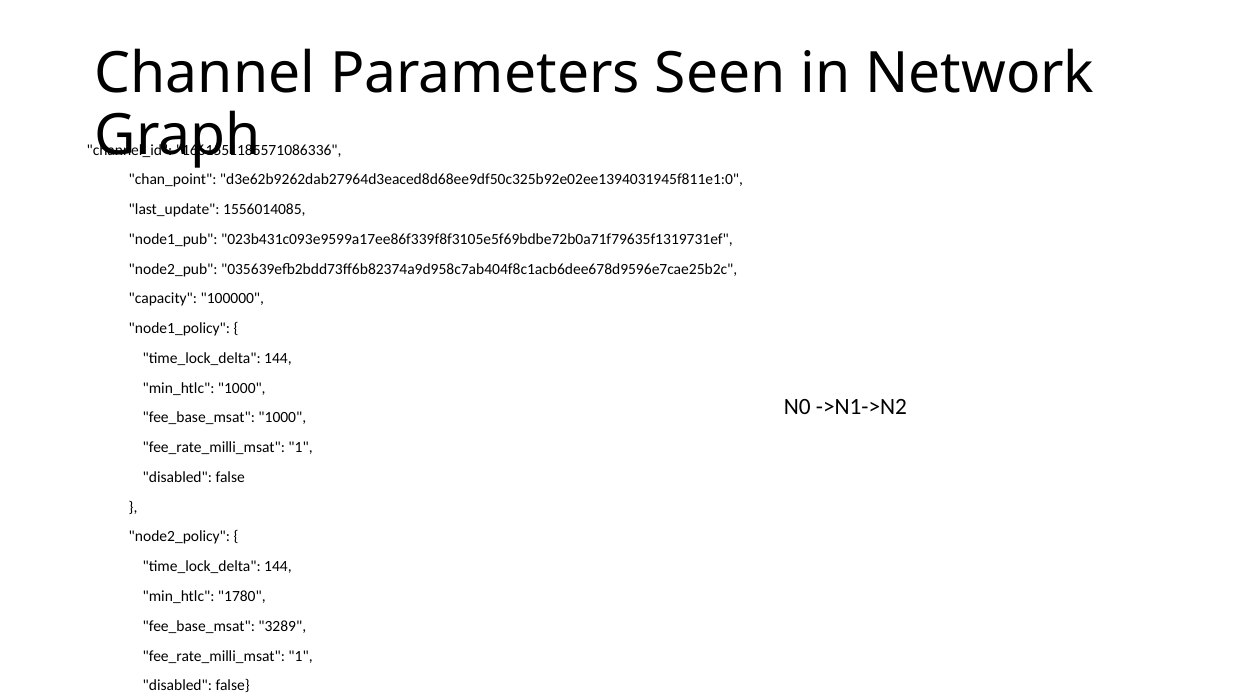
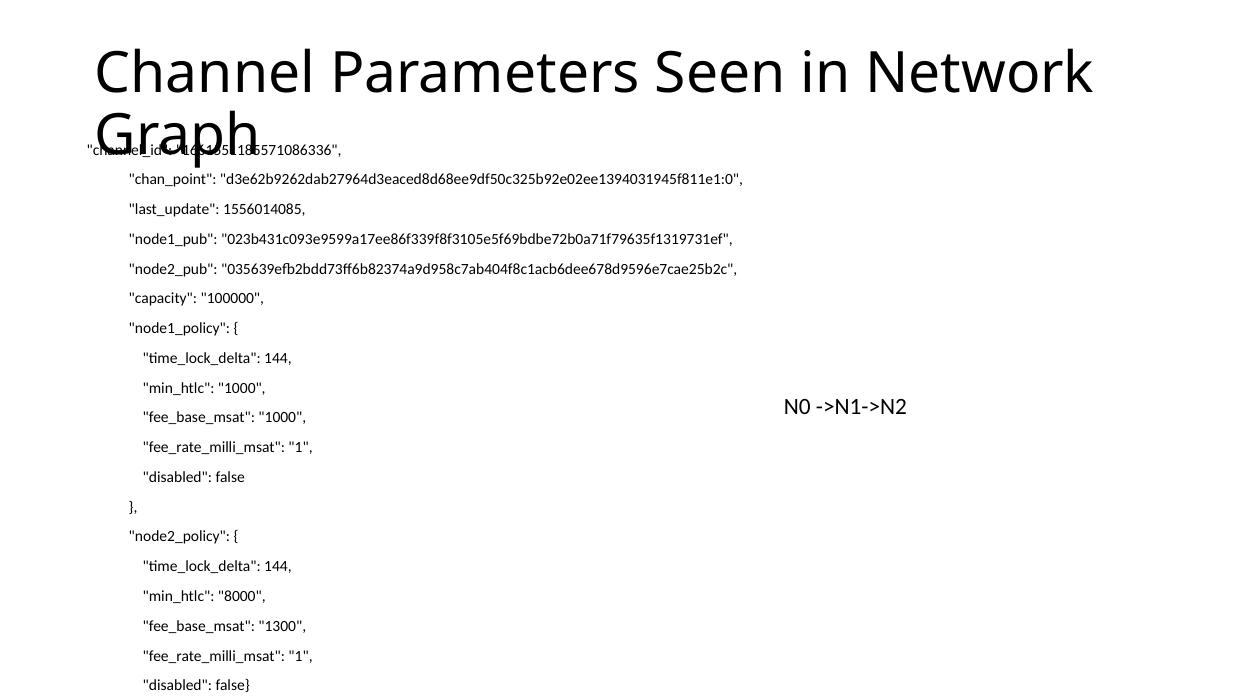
1780: 1780 -> 8000 (242, 596)
3289: 3289 -> 1300 (282, 626)
